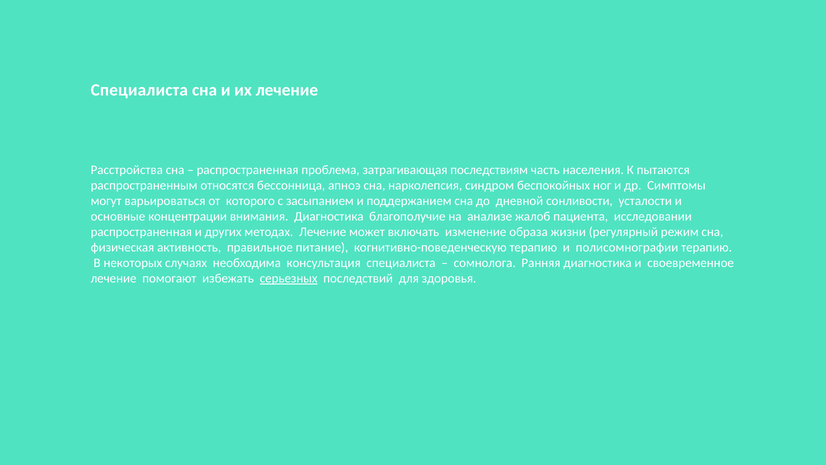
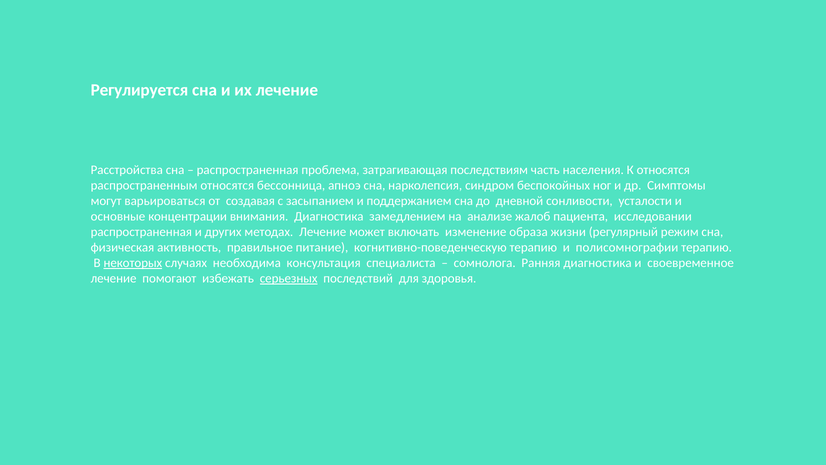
Специалиста: Специалиста -> Регулируется (139, 90)
К пытаются: пытаются -> относятся (663, 170)
которого: которого -> создавая (250, 201)
благополучие: благополучие -> замедлением (407, 216)
некоторых underline: none -> present (133, 263)
